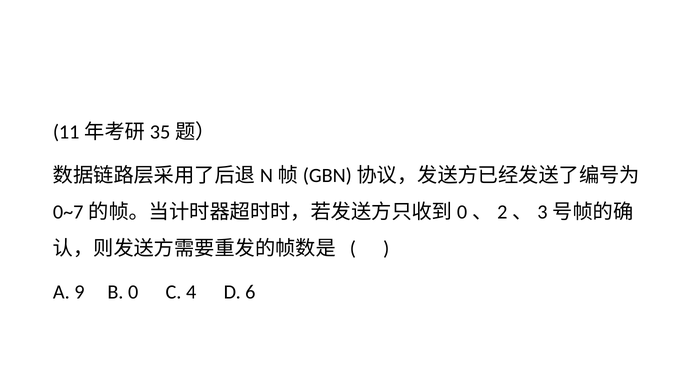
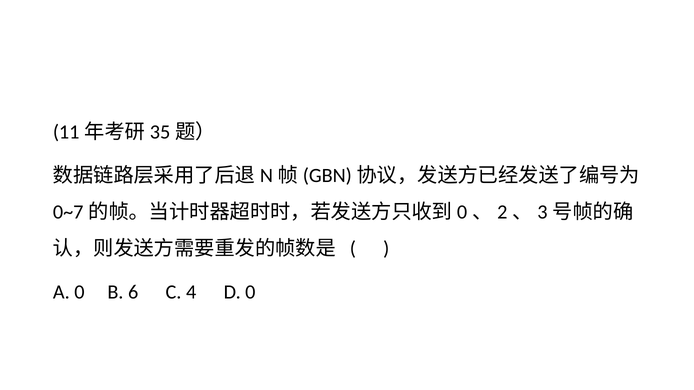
A 9: 9 -> 0 (79, 293)
0: 0 -> 6 (133, 293)
D 6: 6 -> 0 (250, 293)
